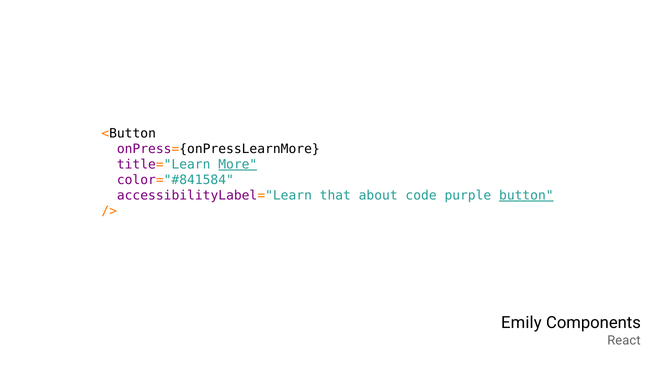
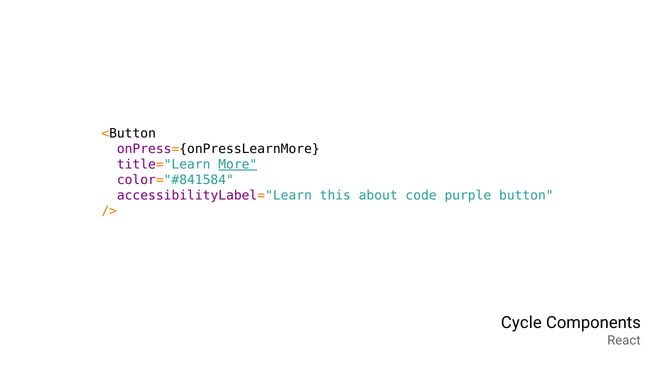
that: that -> this (335, 196)
button underline: present -> none (526, 196)
Emily: Emily -> Cycle (521, 323)
